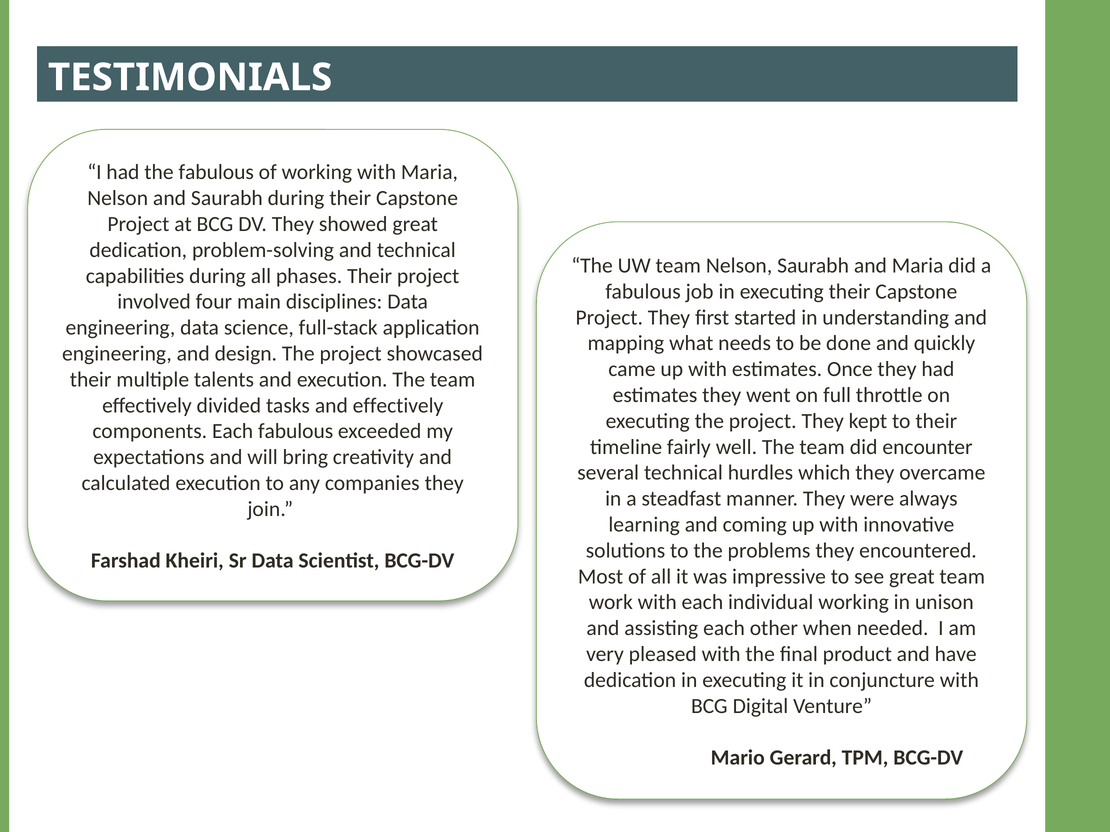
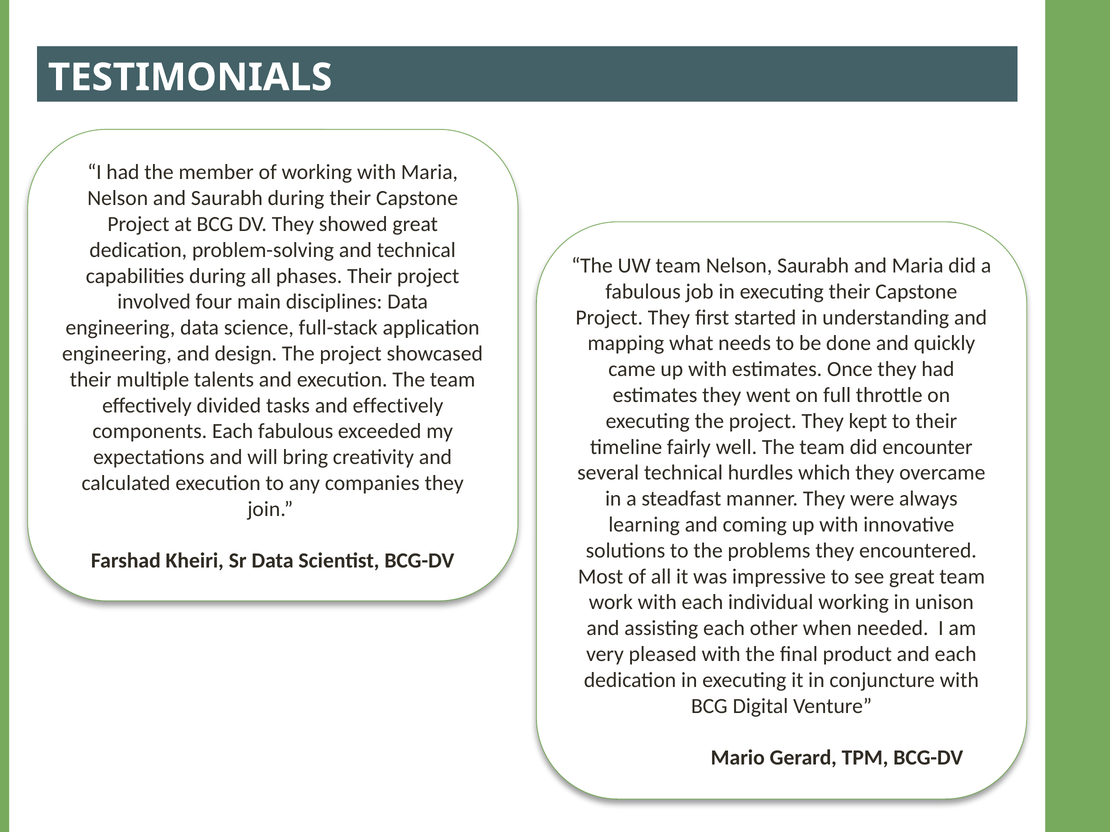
the fabulous: fabulous -> member (216, 172)
and have: have -> each (956, 655)
